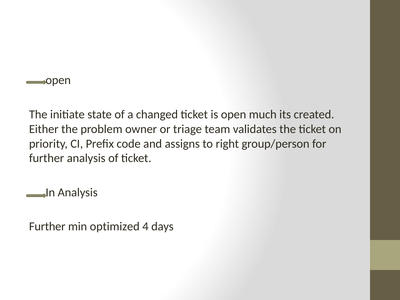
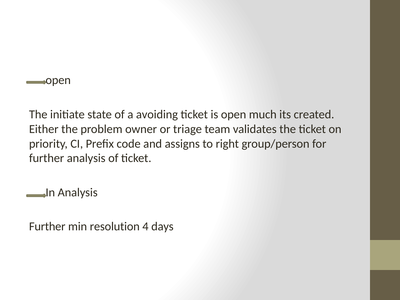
changed: changed -> avoiding (157, 114)
optimized: optimized -> resolution (115, 227)
